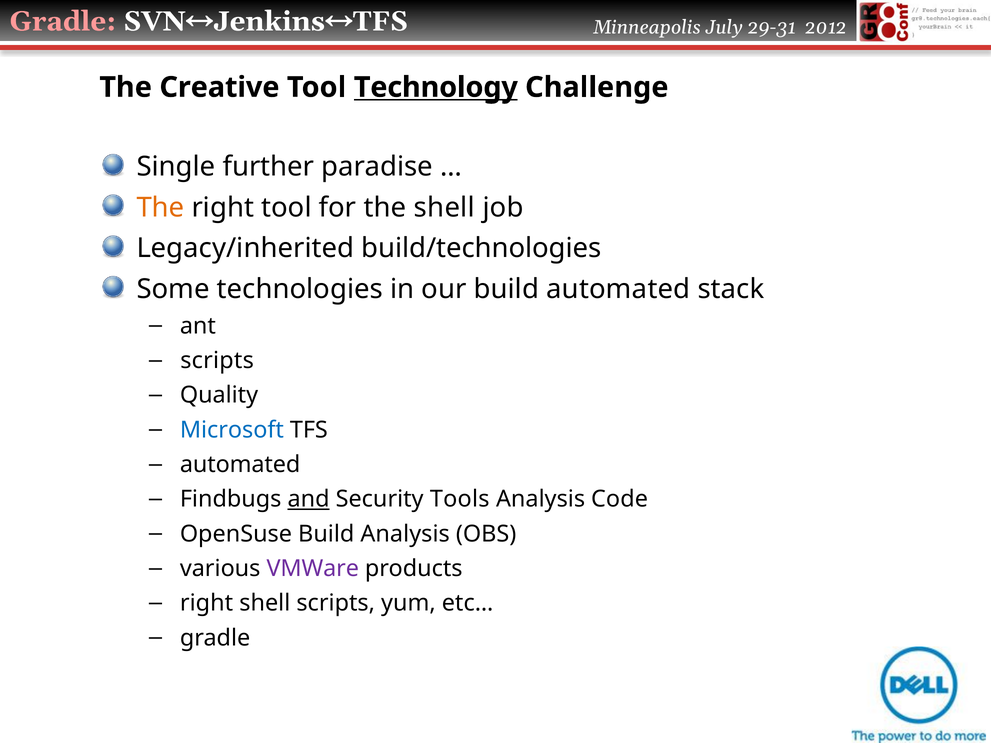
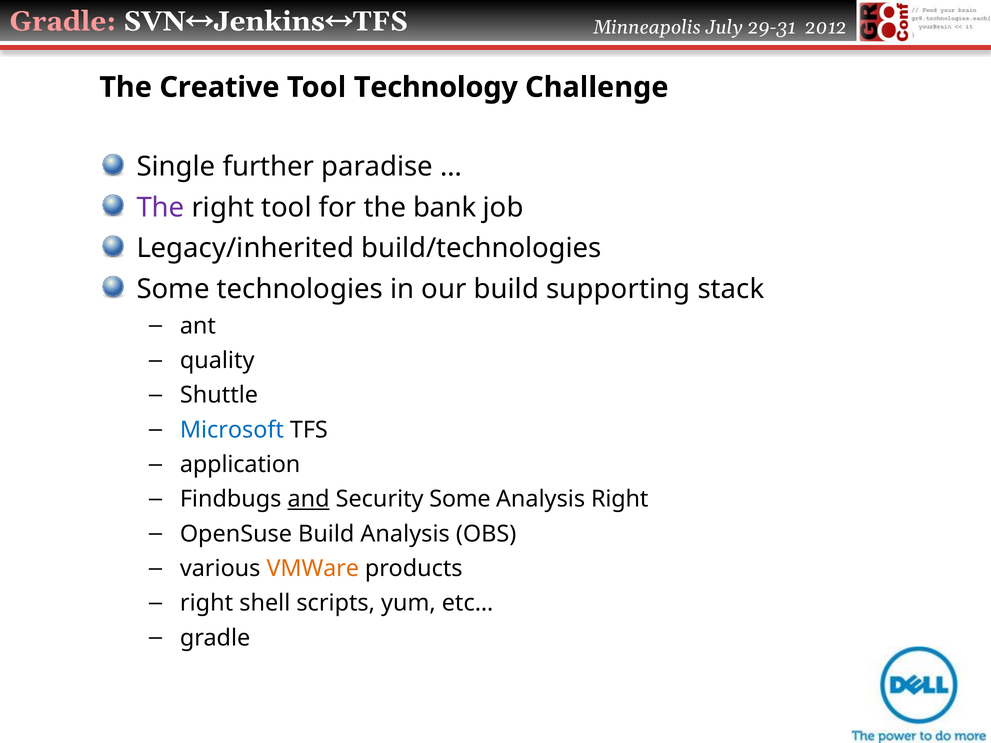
Technology underline: present -> none (436, 87)
The colour: orange -> purple (161, 207)
the shell: shell -> bank (445, 207)
build automated: automated -> supporting (618, 289)
scripts: scripts -> quality (217, 361)
Quality: Quality -> Shuttle (219, 395)
automated: automated -> application (240, 465)
Security Tools: Tools -> Some (460, 499)
Analysis Code: Code -> Right (620, 499)
VMWare colour: purple -> orange (313, 569)
